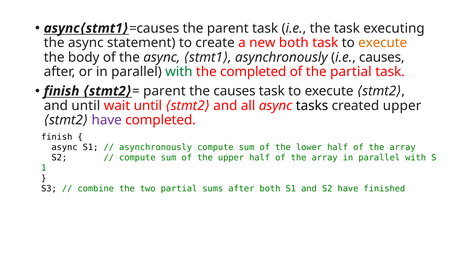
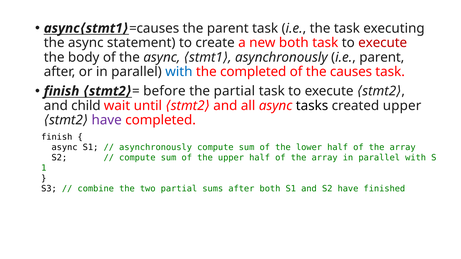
execute colour: orange -> red (383, 43)
i.e causes: causes -> parent (382, 57)
with colour: green -> blue (179, 72)
the partial: partial -> causes (351, 72)
parent: parent -> before (164, 91)
the causes: causes -> partial (234, 91)
and until: until -> child (86, 106)
